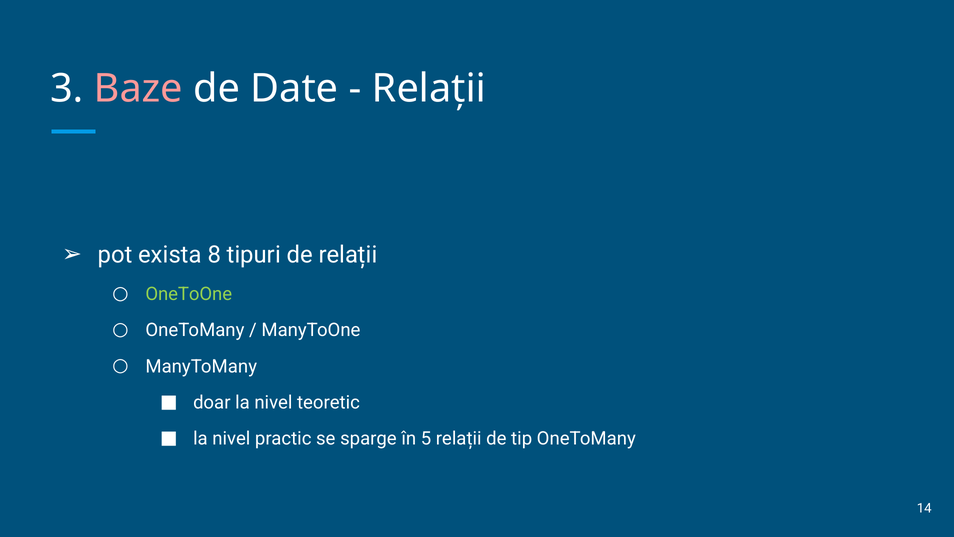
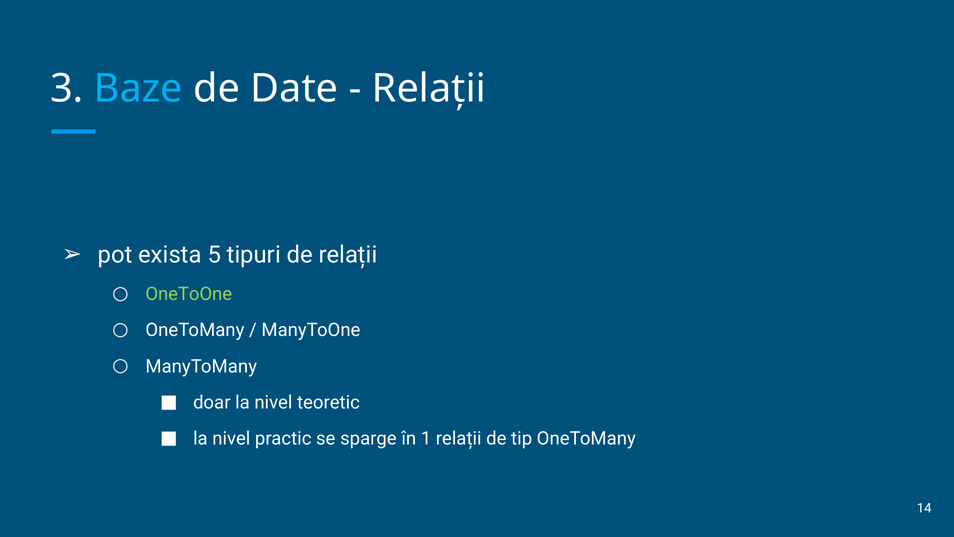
Baze colour: pink -> light blue (138, 89)
8: 8 -> 5 (214, 255)
5: 5 -> 1 (426, 439)
